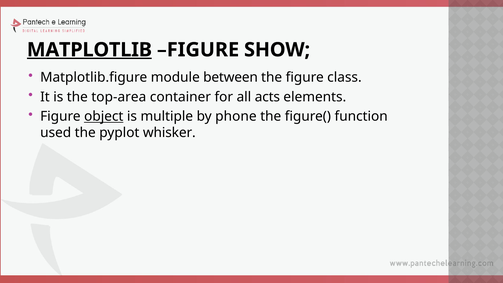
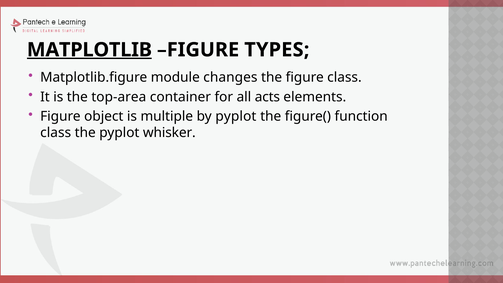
SHOW: SHOW -> TYPES (277, 50)
between: between -> changes (230, 77)
object underline: present -> none (104, 116)
by phone: phone -> pyplot (236, 116)
used: used -> class (56, 133)
